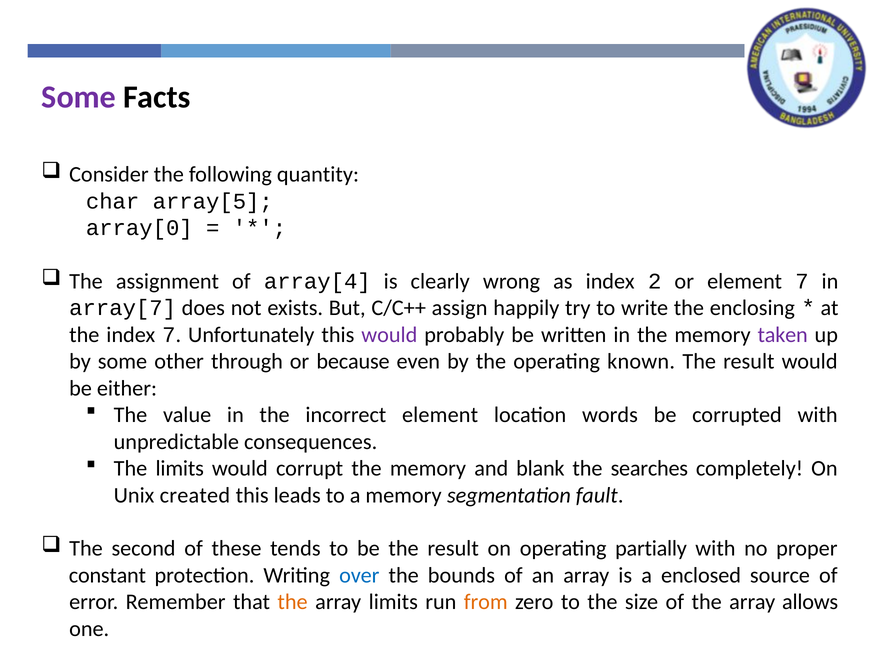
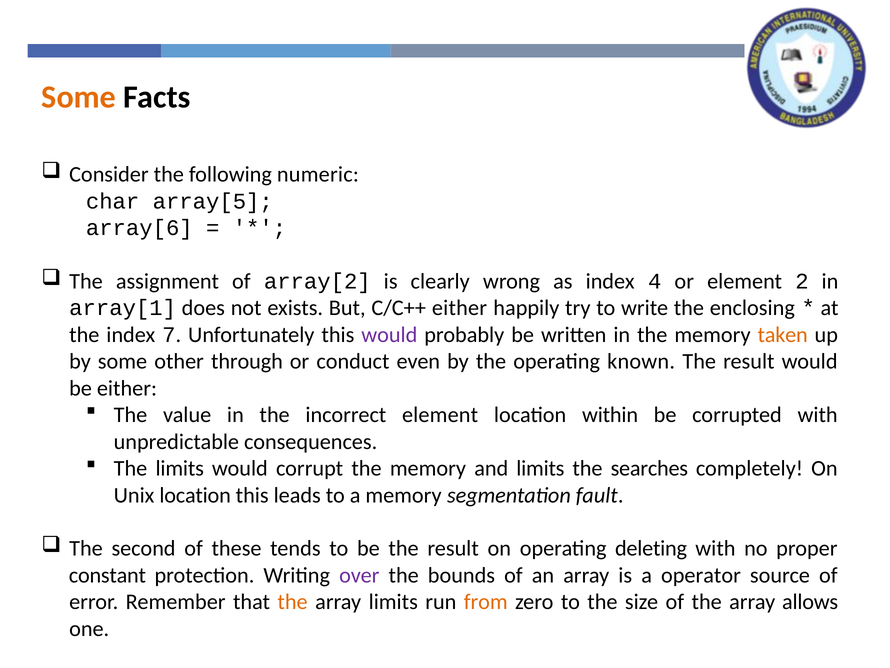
Some colour: purple -> orange (79, 97)
quantity: quantity -> numeric (318, 174)
array[0: array[0 -> array[6 (139, 228)
array[4: array[4 -> array[2 (317, 281)
2: 2 -> 4 (655, 281)
element 7: 7 -> 2 (802, 281)
array[7: array[7 -> array[1 (123, 308)
C/C++ assign: assign -> either (460, 308)
taken colour: purple -> orange (783, 335)
because: because -> conduct (353, 361)
words: words -> within (610, 415)
and blank: blank -> limits (540, 468)
Unix created: created -> location (195, 495)
partially: partially -> deleting (651, 548)
over colour: blue -> purple (359, 575)
enclosed: enclosed -> operator (701, 575)
